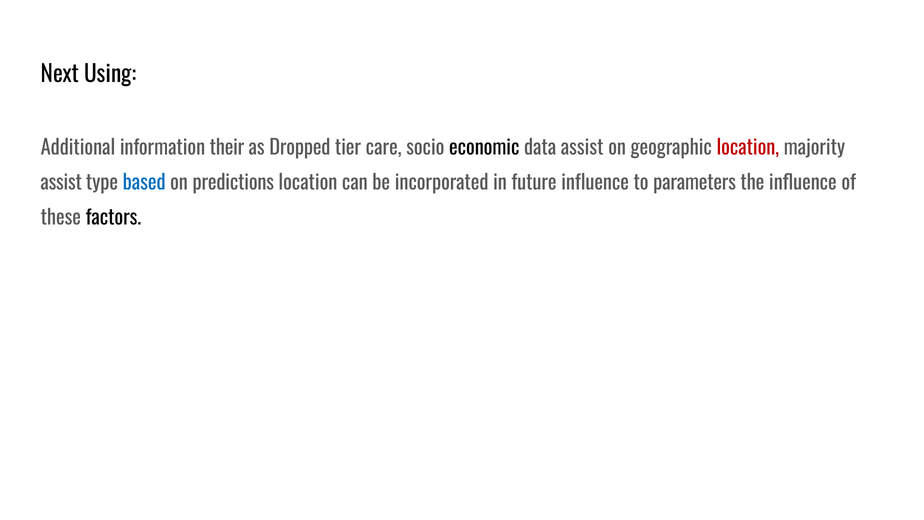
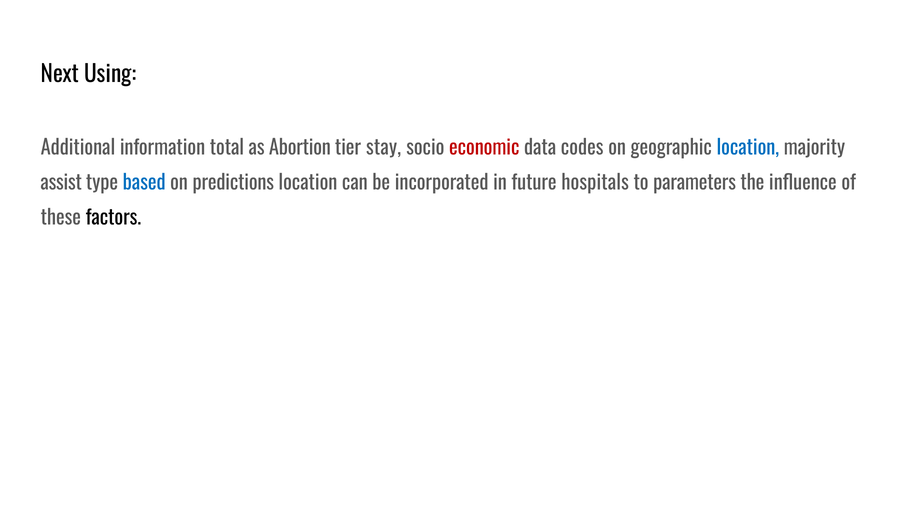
their: their -> total (227, 148)
Dropped: Dropped -> Abortion (300, 148)
care: care -> stay (384, 148)
economic colour: black -> red (484, 148)
data assist: assist -> codes (582, 148)
location colour: red -> blue (748, 148)
future influence: influence -> hospitals (595, 183)
